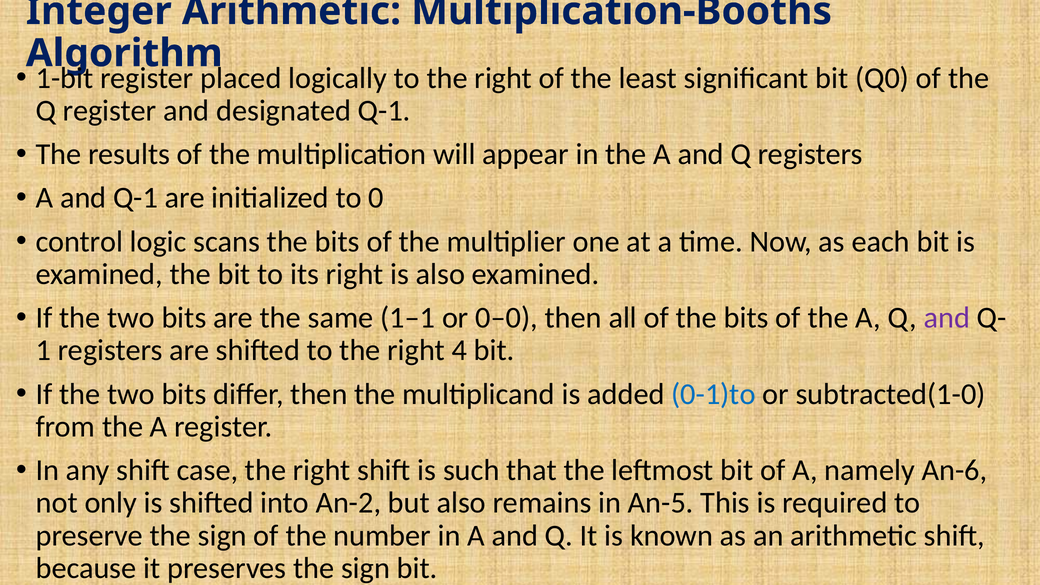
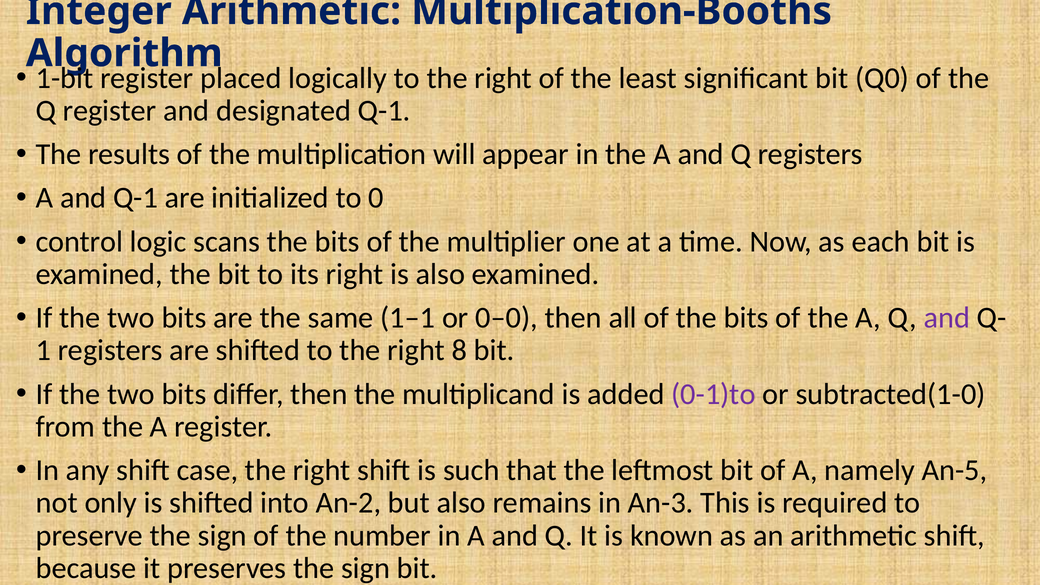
4: 4 -> 8 (459, 350)
0-1)to colour: blue -> purple (713, 394)
An-6: An-6 -> An-5 (954, 470)
An-5: An-5 -> An-3 (661, 503)
